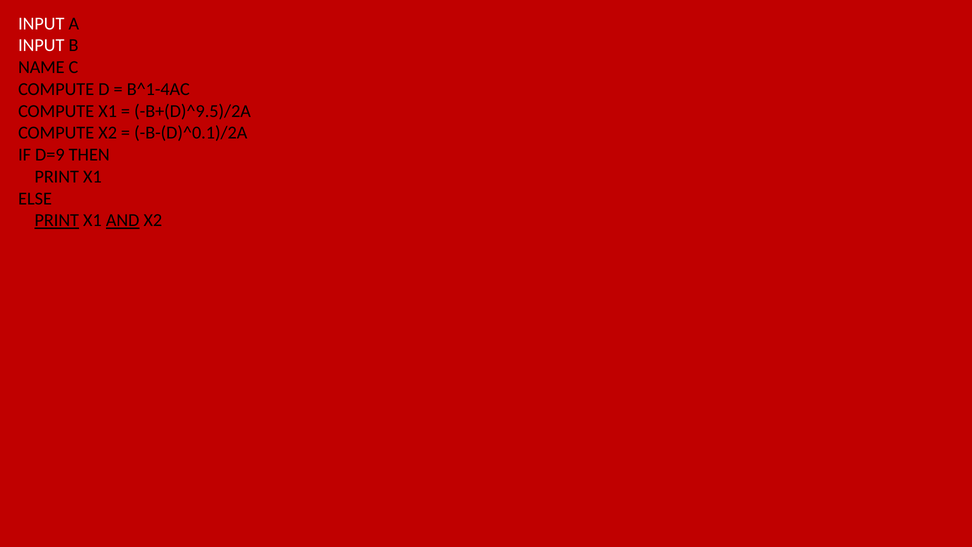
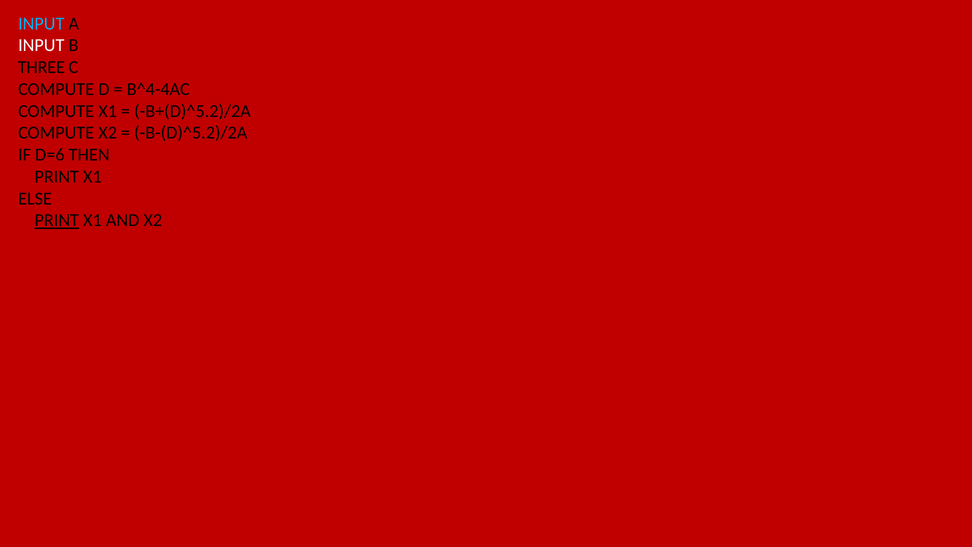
INPUT colour: white -> light blue (41, 24)
NAME: NAME -> THREE (41, 67)
B^1-4AC: B^1-4AC -> B^4-4AC (158, 89)
B+(D)^9.5)/2A: B+(D)^9.5)/2A -> B+(D)^5.2)/2A (193, 111)
B-(D)^0.1)/2A: B-(D)^0.1)/2A -> B-(D)^5.2)/2A (191, 133)
D=9: D=9 -> D=6 (50, 155)
AND underline: present -> none (123, 220)
